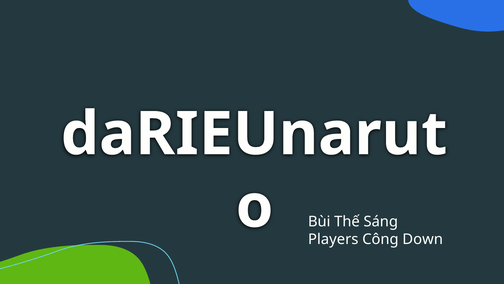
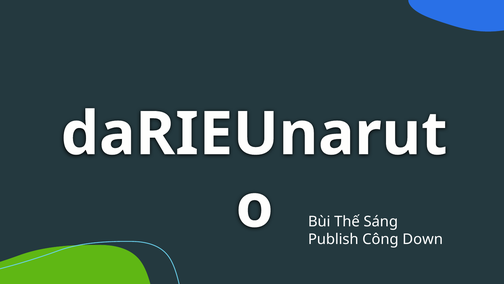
Players: Players -> Publish (333, 239)
